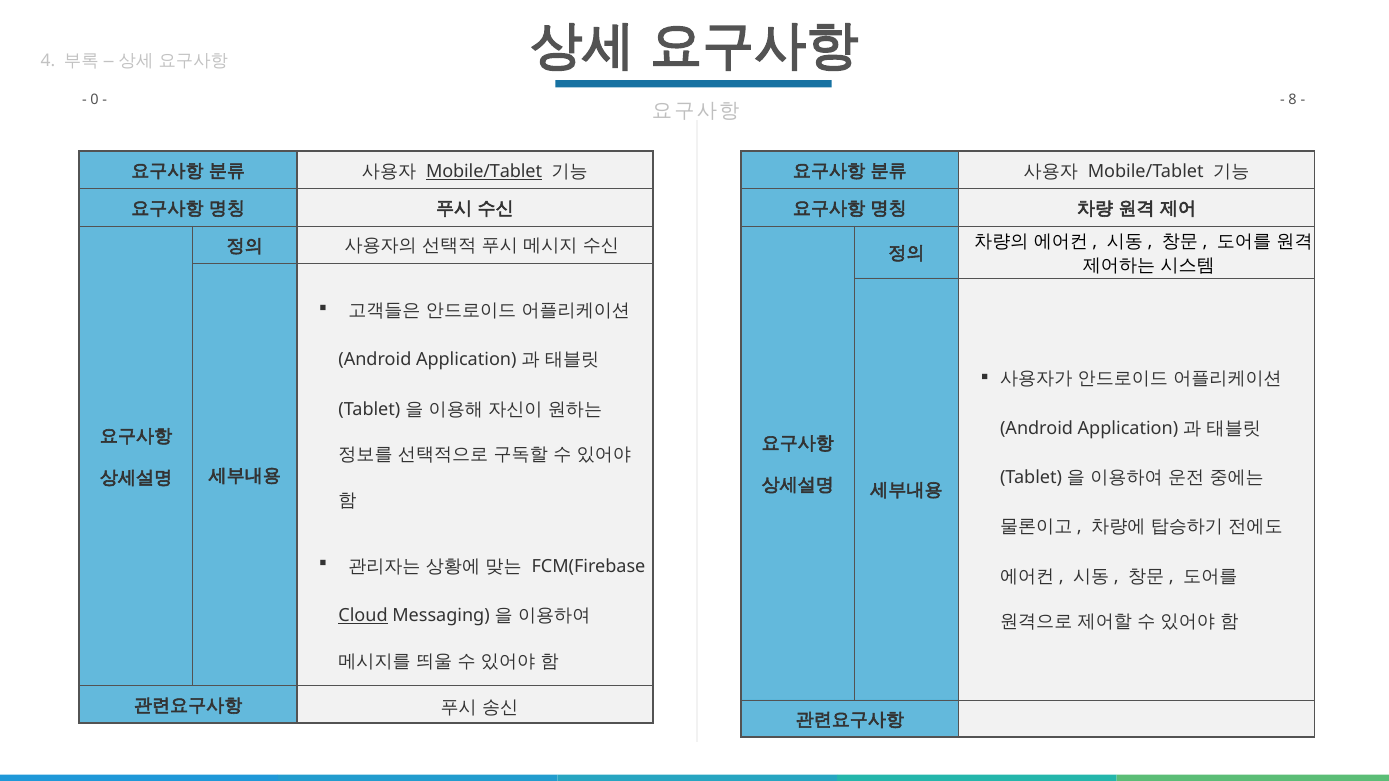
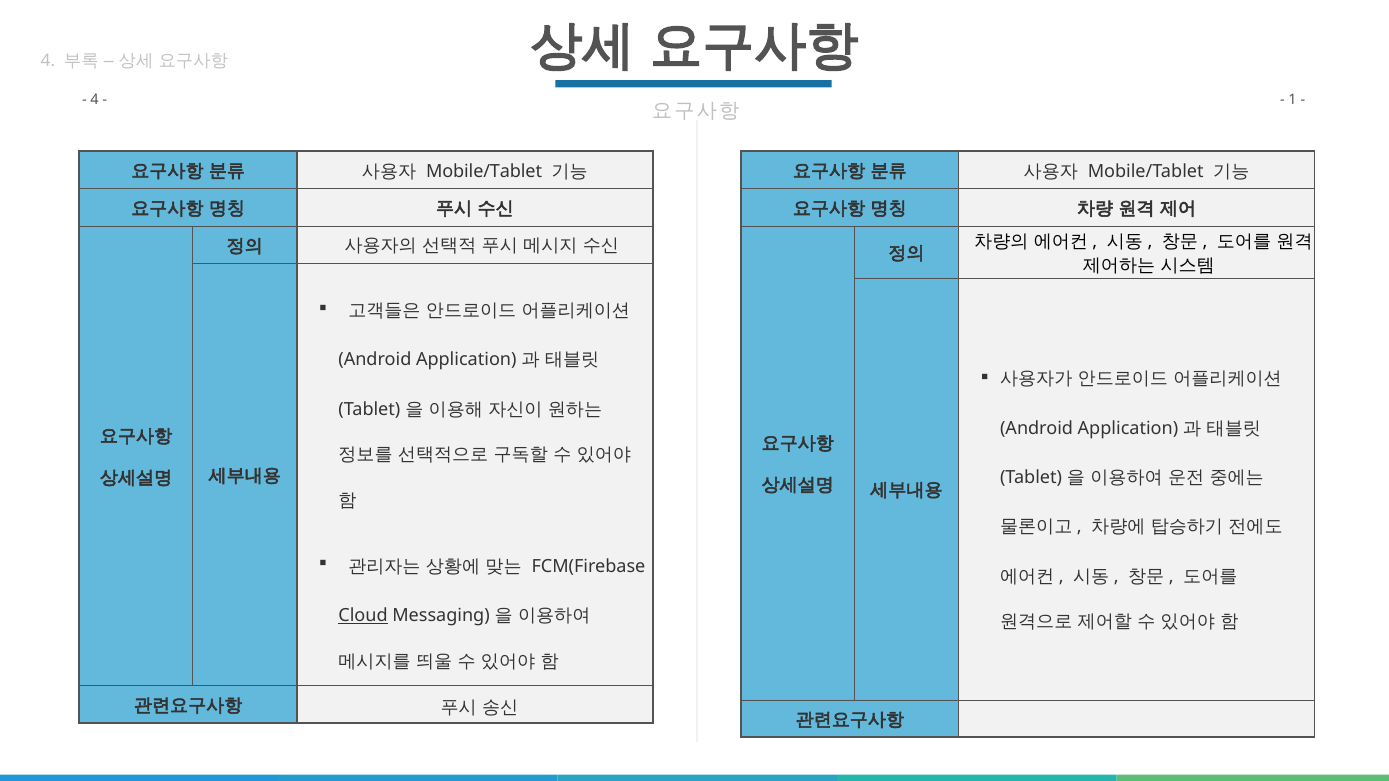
0: 0 -> 4 (95, 100)
8: 8 -> 1 (1293, 100)
Mobile/Tablet underline: present -> none (484, 172)
